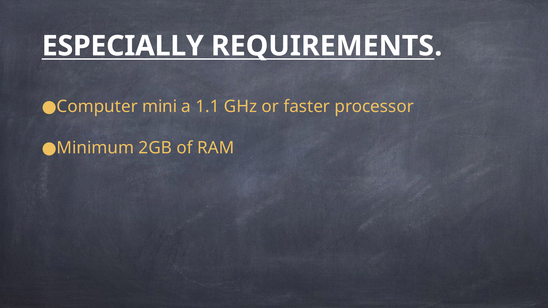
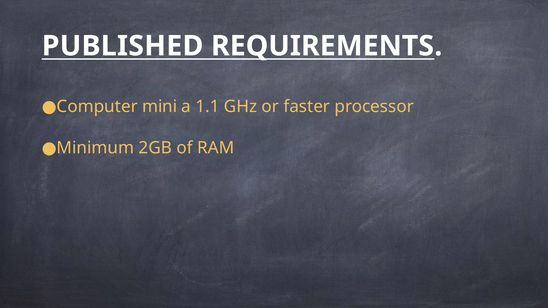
ESPECIALLY: ESPECIALLY -> PUBLISHED (123, 46)
